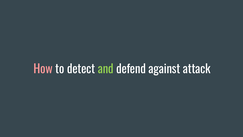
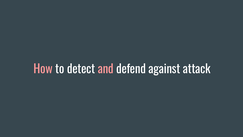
and colour: light green -> pink (106, 69)
